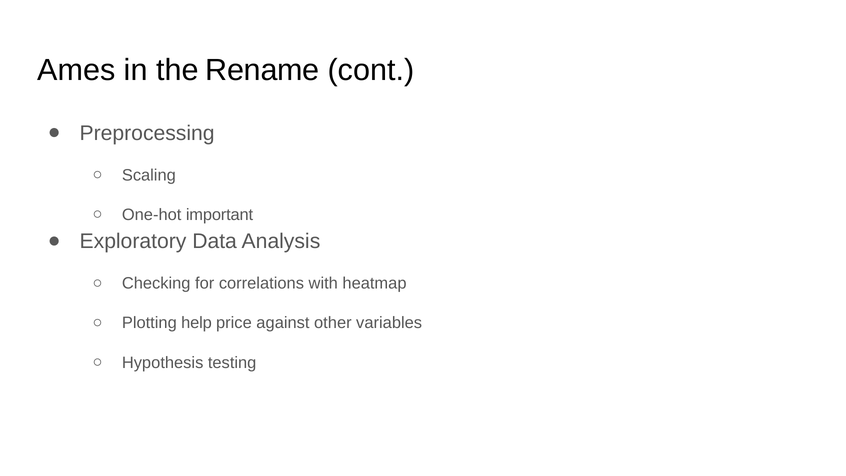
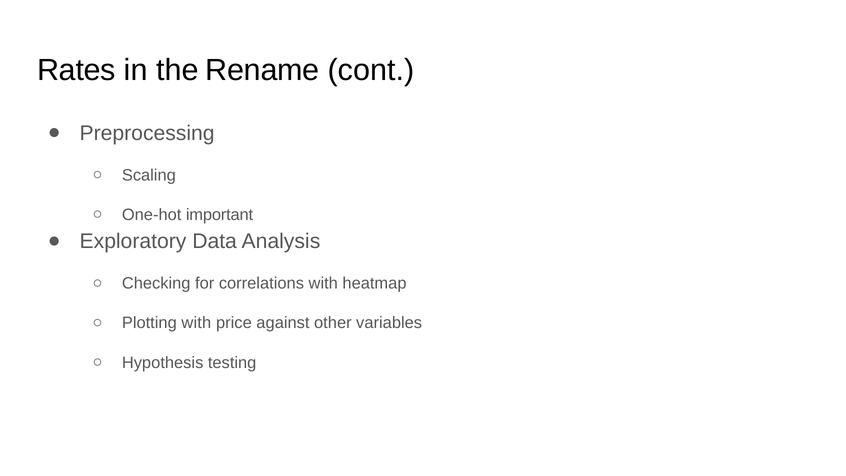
Ames: Ames -> Rates (76, 70)
Plotting help: help -> with (196, 323)
